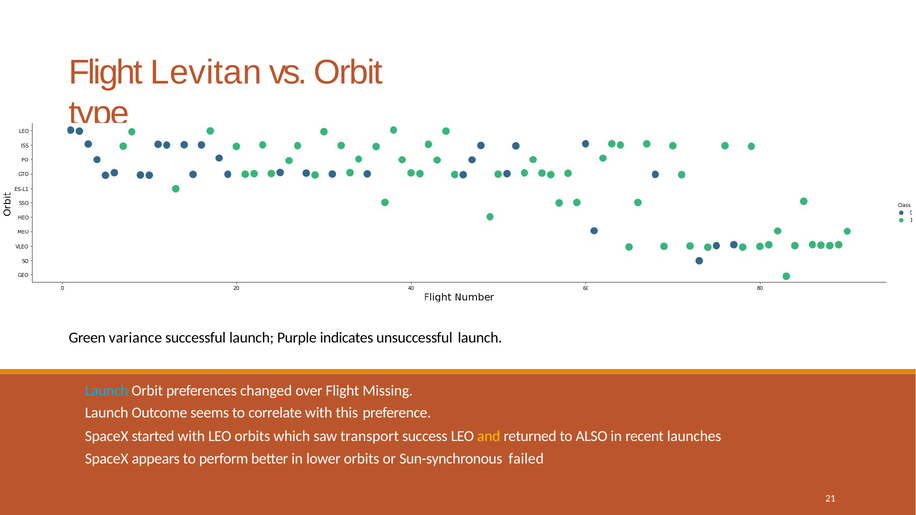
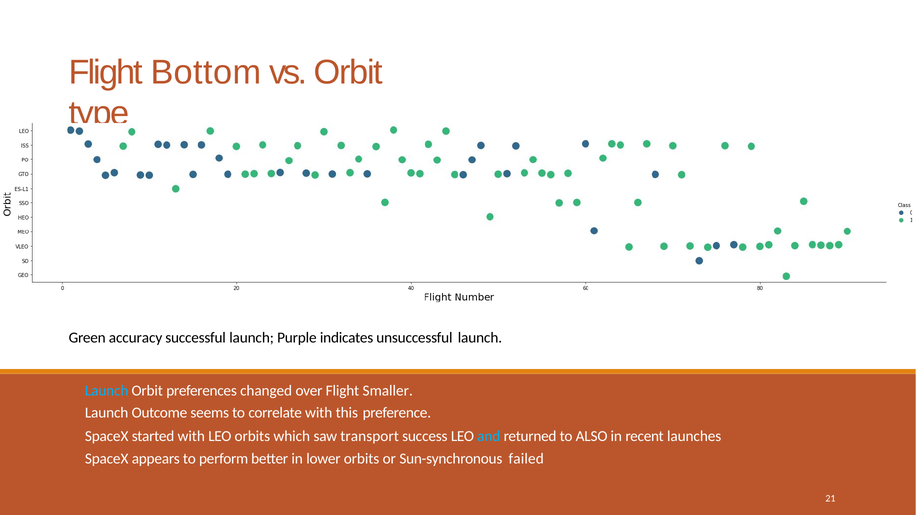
Levitan: Levitan -> Bottom (206, 72)
variance: variance -> accuracy (136, 338)
Missing: Missing -> Smaller (388, 391)
and colour: yellow -> light blue (489, 437)
